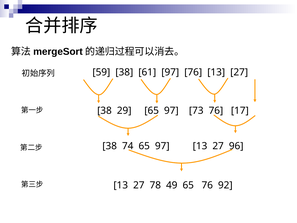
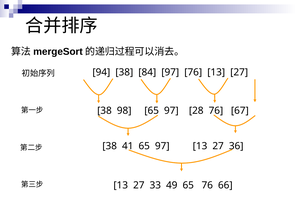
59: 59 -> 94 (101, 72)
61: 61 -> 84 (147, 72)
29: 29 -> 98 (124, 111)
73: 73 -> 28 (196, 111)
17: 17 -> 67 (240, 111)
74: 74 -> 41 (128, 146)
96: 96 -> 36 (236, 146)
78: 78 -> 33 (155, 185)
92: 92 -> 66 (225, 185)
